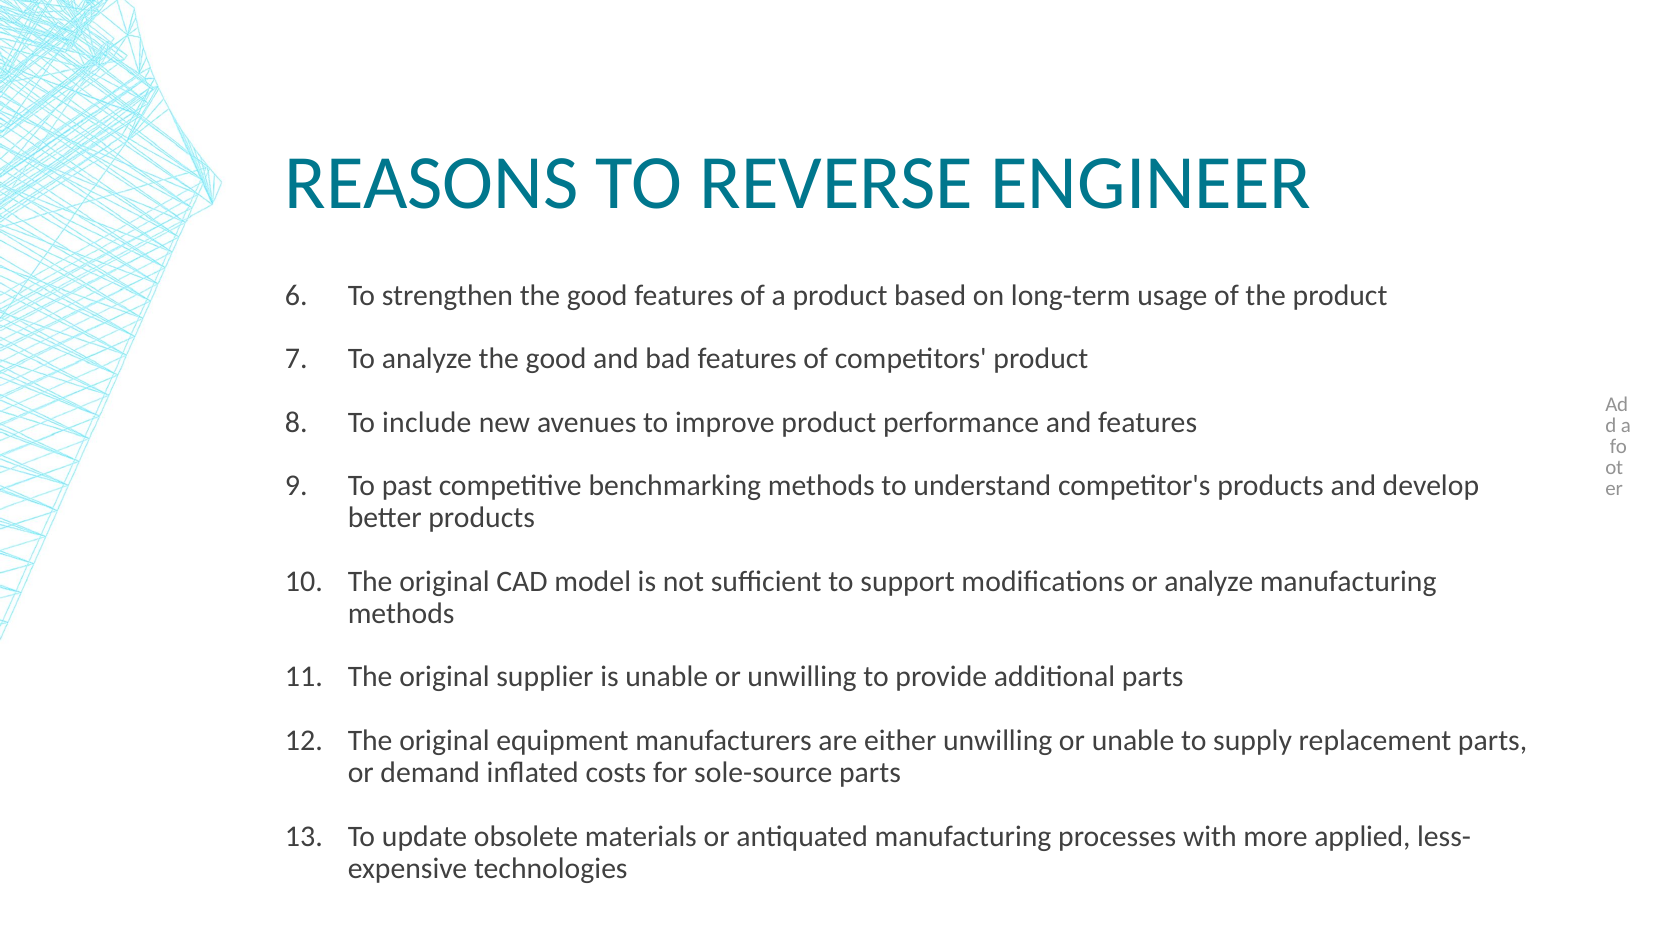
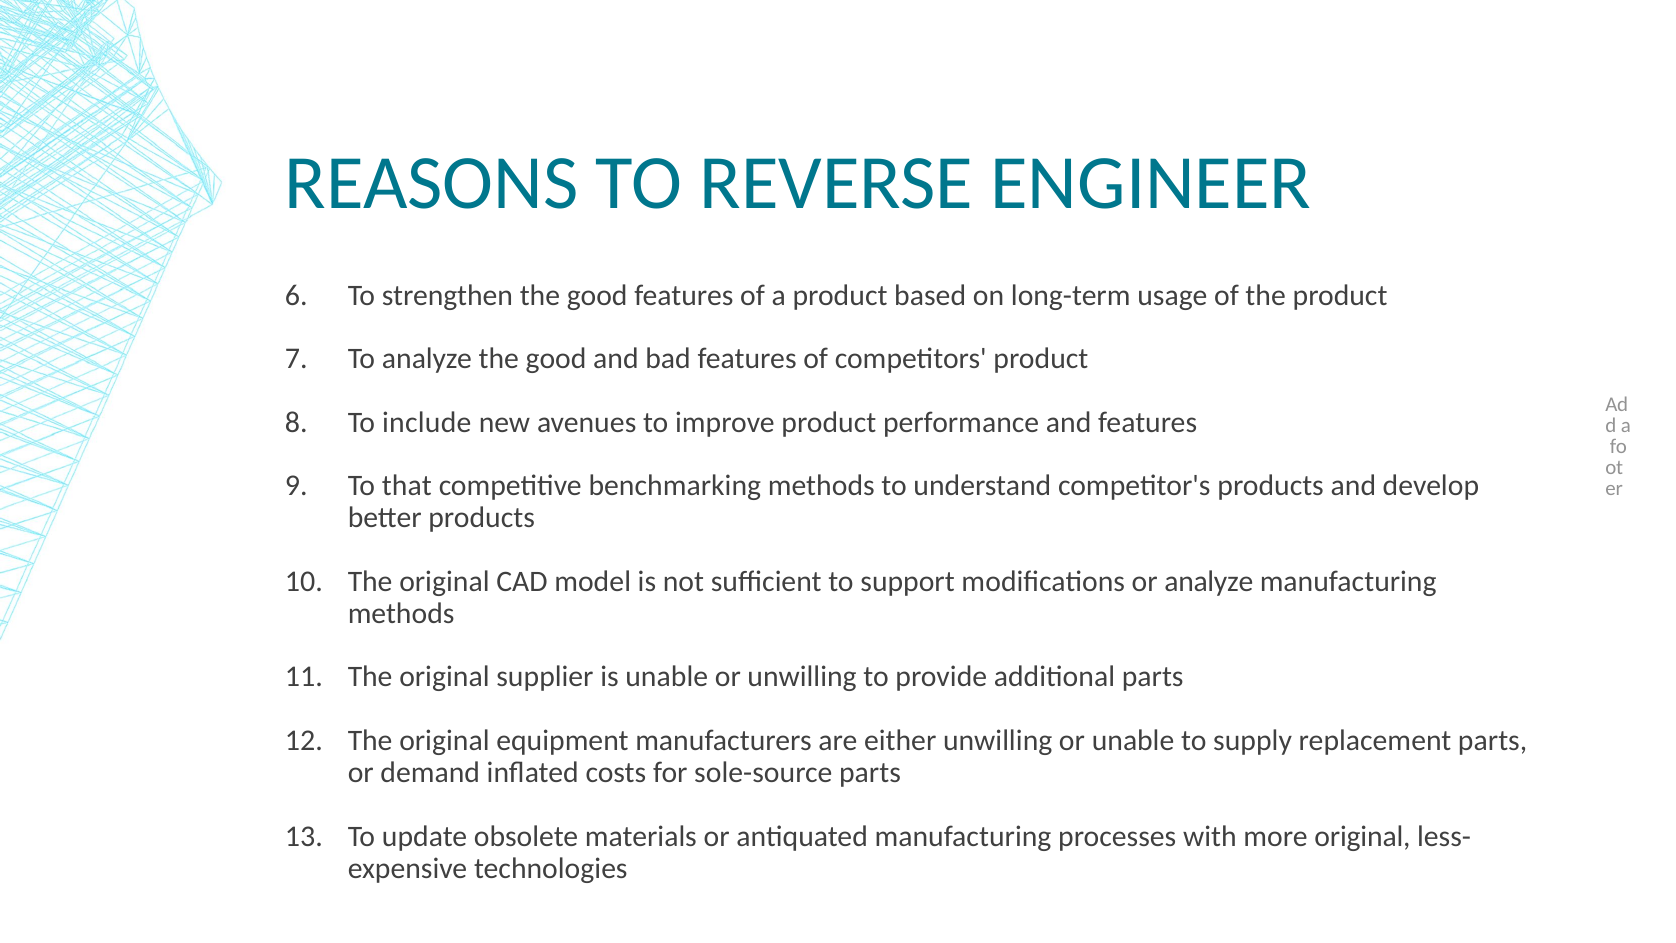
past: past -> that (407, 486)
more applied: applied -> original (1362, 836)
